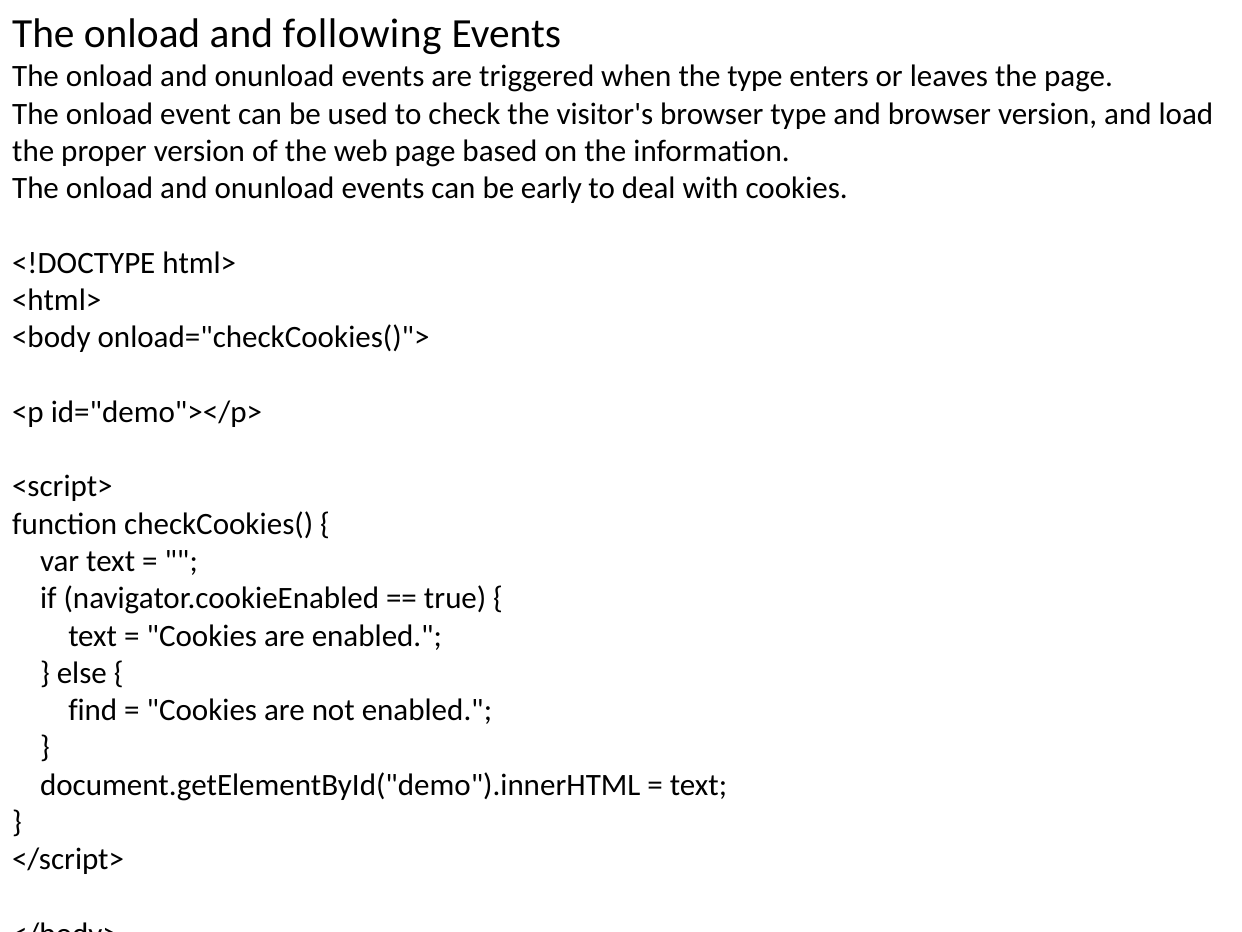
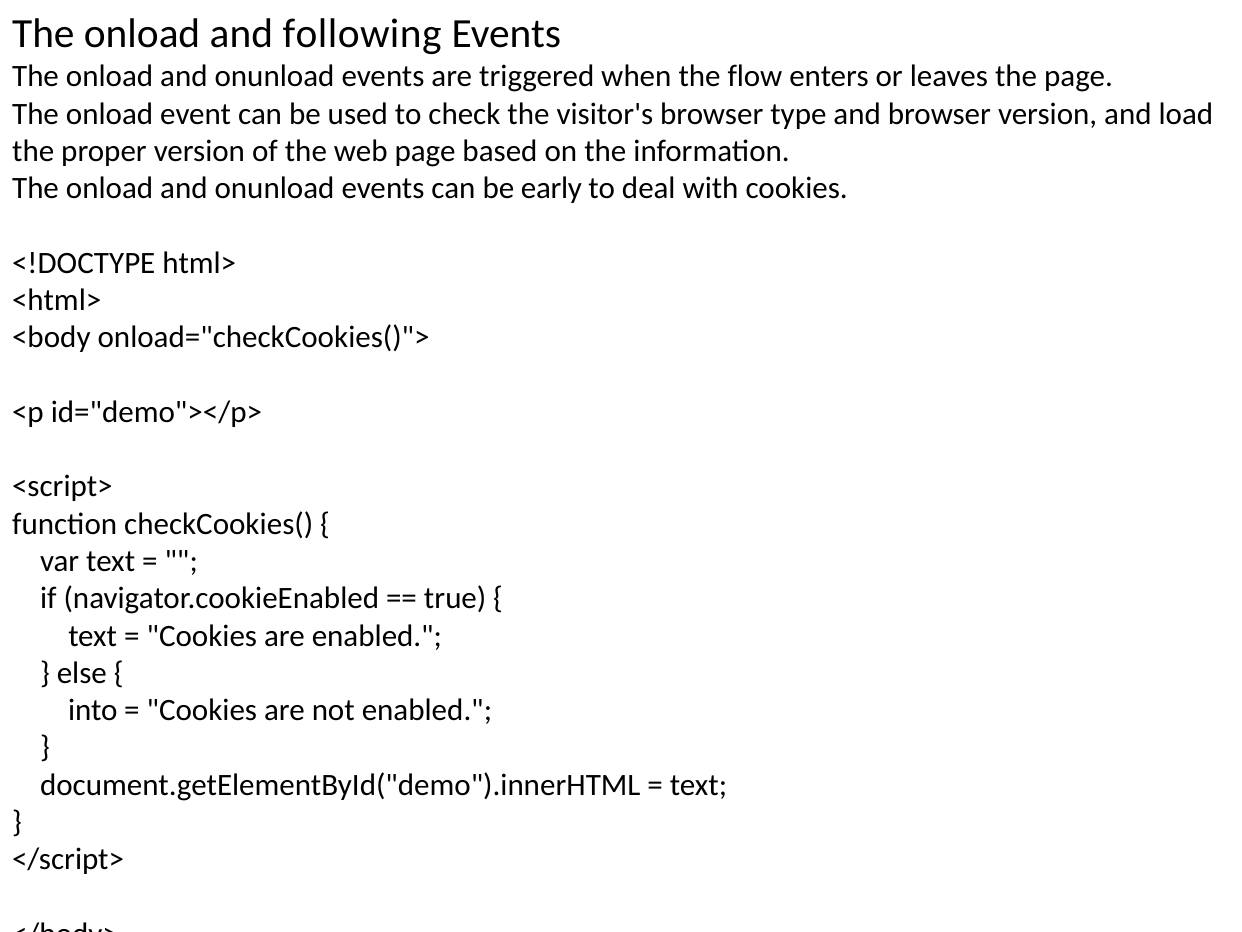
the type: type -> flow (755, 77)
find: find -> into (93, 710)
